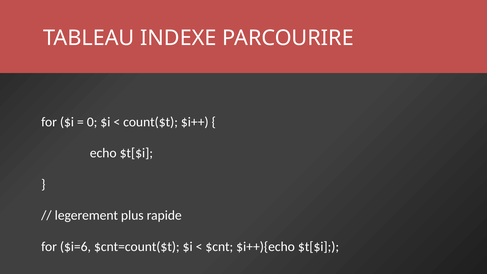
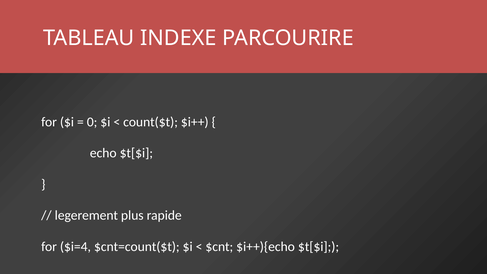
$i=6: $i=6 -> $i=4 (75, 246)
